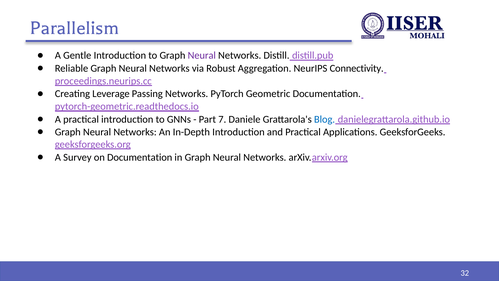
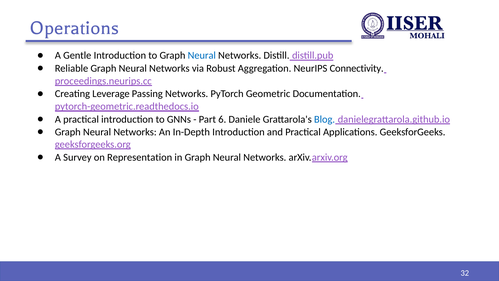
Parallelism: Parallelism -> Operations (74, 27)
Neural colour: purple -> blue (202, 55)
7: 7 -> 6 (222, 119)
on Documentation: Documentation -> Representation (140, 157)
